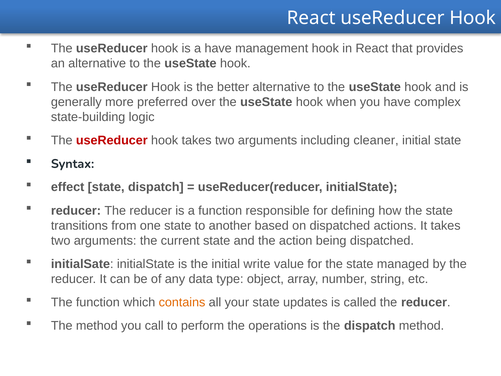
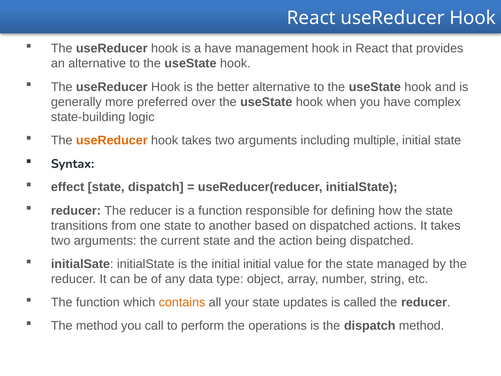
useReducer colour: red -> orange (112, 140)
cleaner: cleaner -> multiple (376, 140)
initial write: write -> initial (257, 264)
